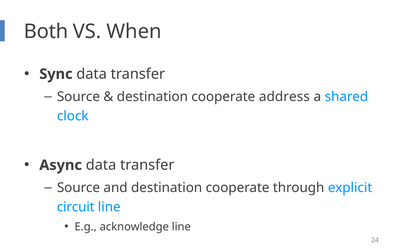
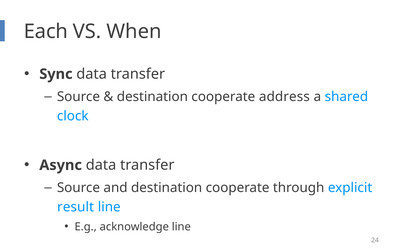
Both: Both -> Each (46, 31)
circuit: circuit -> result (76, 207)
